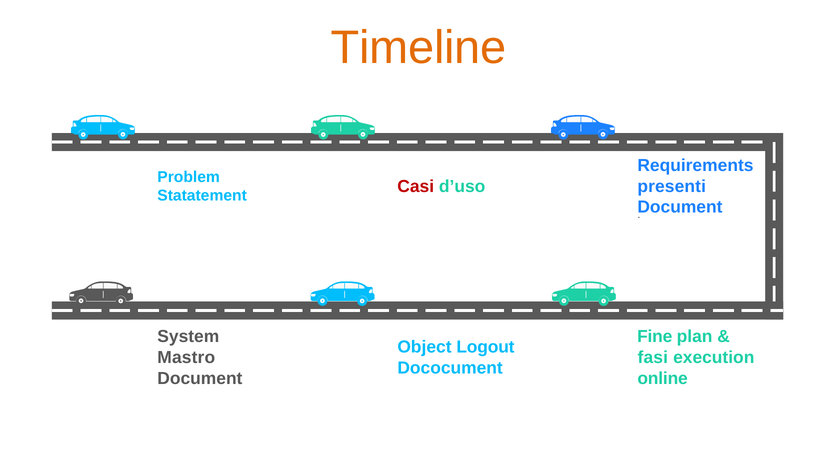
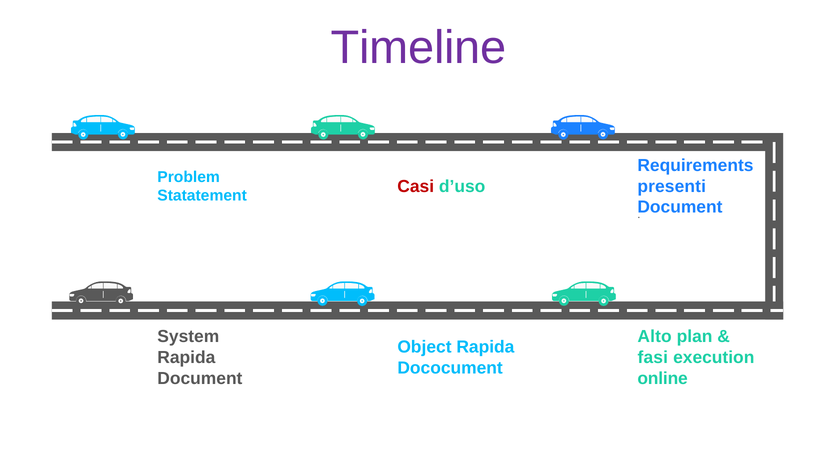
Timeline colour: orange -> purple (419, 48)
Fine: Fine -> Alto (655, 336)
Object Logout: Logout -> Rapida (485, 347)
Mastro: Mastro -> Rapida (186, 357)
